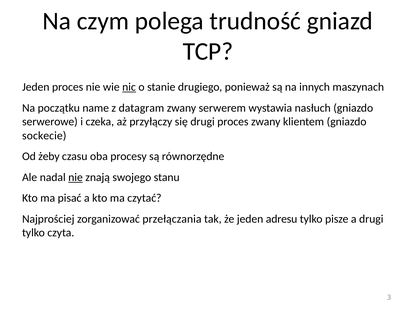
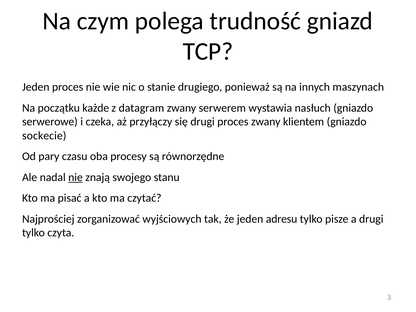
nic underline: present -> none (129, 87)
name: name -> każde (96, 108)
żeby: żeby -> pary (49, 156)
przełączania: przełączania -> wyjściowych (172, 219)
